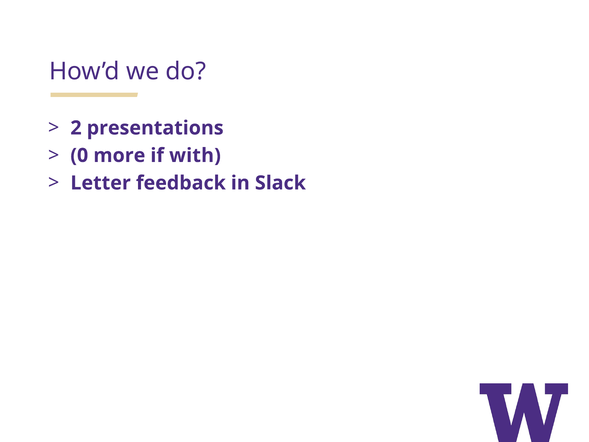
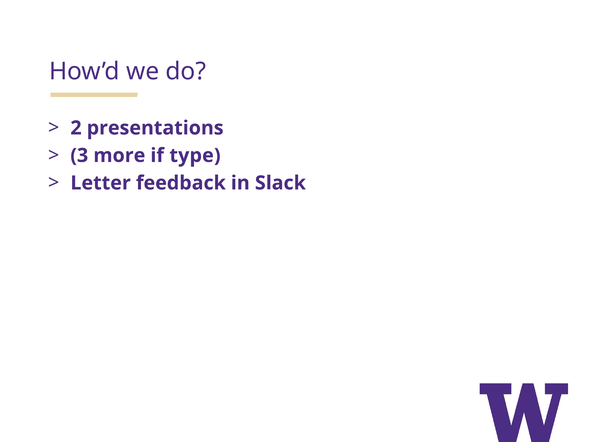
0: 0 -> 3 (79, 155)
with: with -> type (195, 155)
